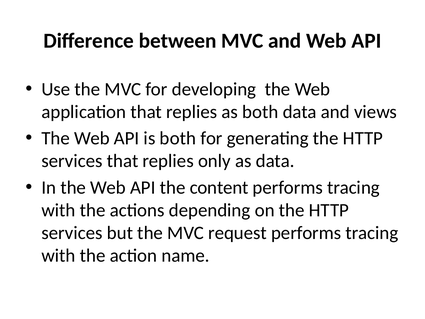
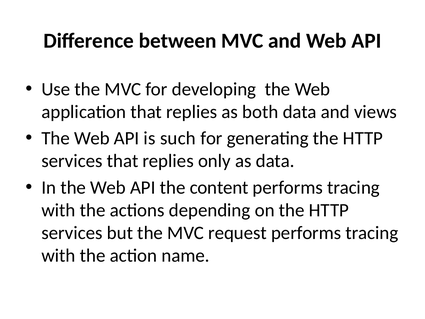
is both: both -> such (178, 138)
